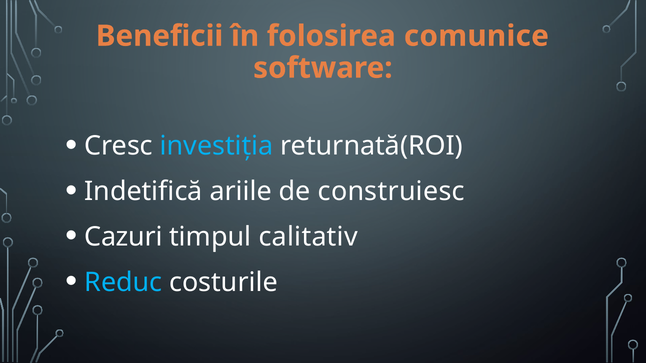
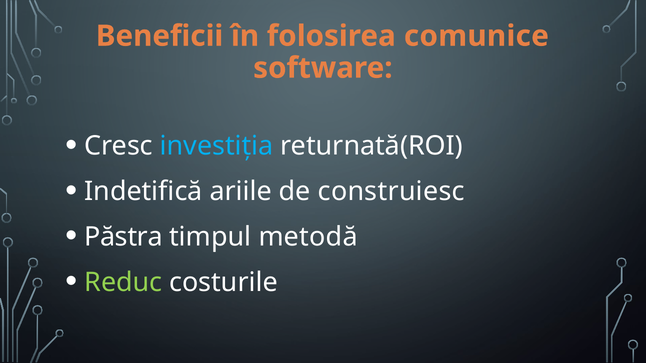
Cazuri: Cazuri -> Păstra (123, 237)
calitativ: calitativ -> metodă (308, 237)
Reduc colour: light blue -> light green (123, 282)
